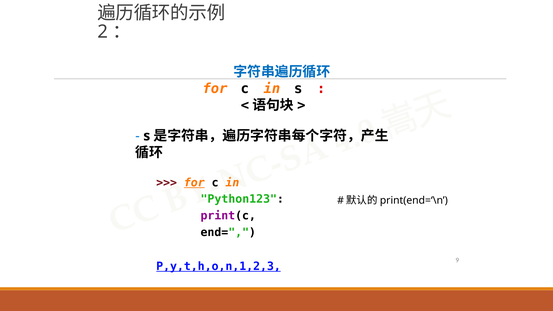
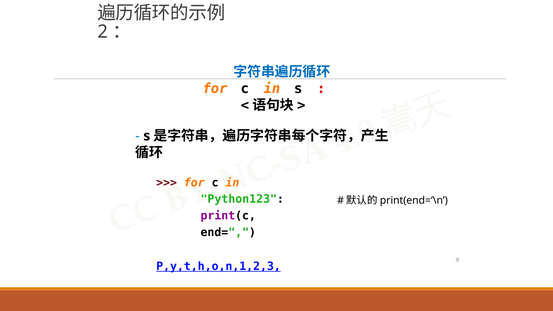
for underline: present -> none (194, 183)
